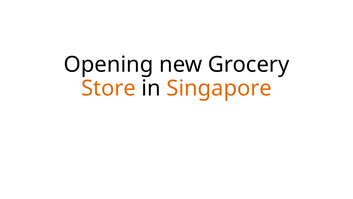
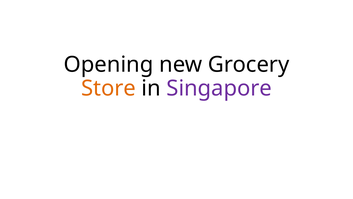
Singapore colour: orange -> purple (219, 88)
